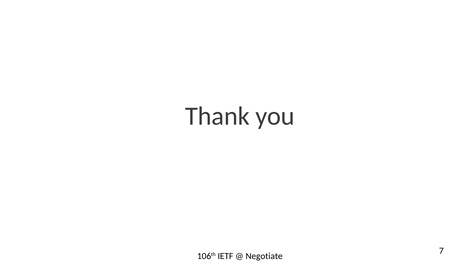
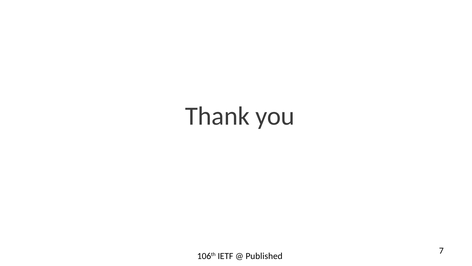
Negotiate: Negotiate -> Published (264, 256)
